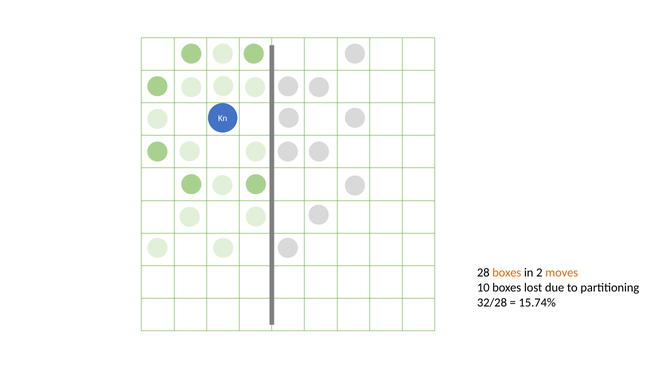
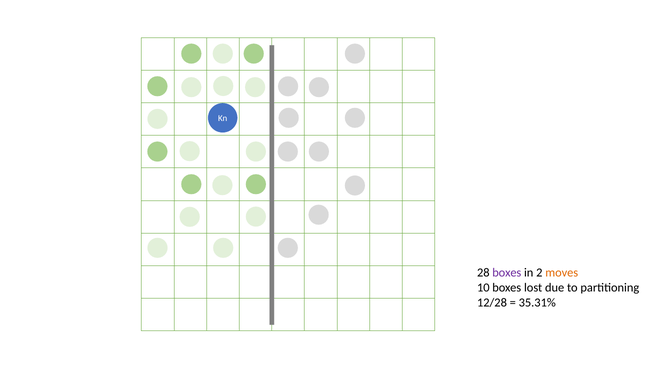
boxes colour: orange -> purple (507, 273)
32/28: 32/28 -> 12/28 (492, 303)
15.74%: 15.74% -> 35.31% (537, 303)
